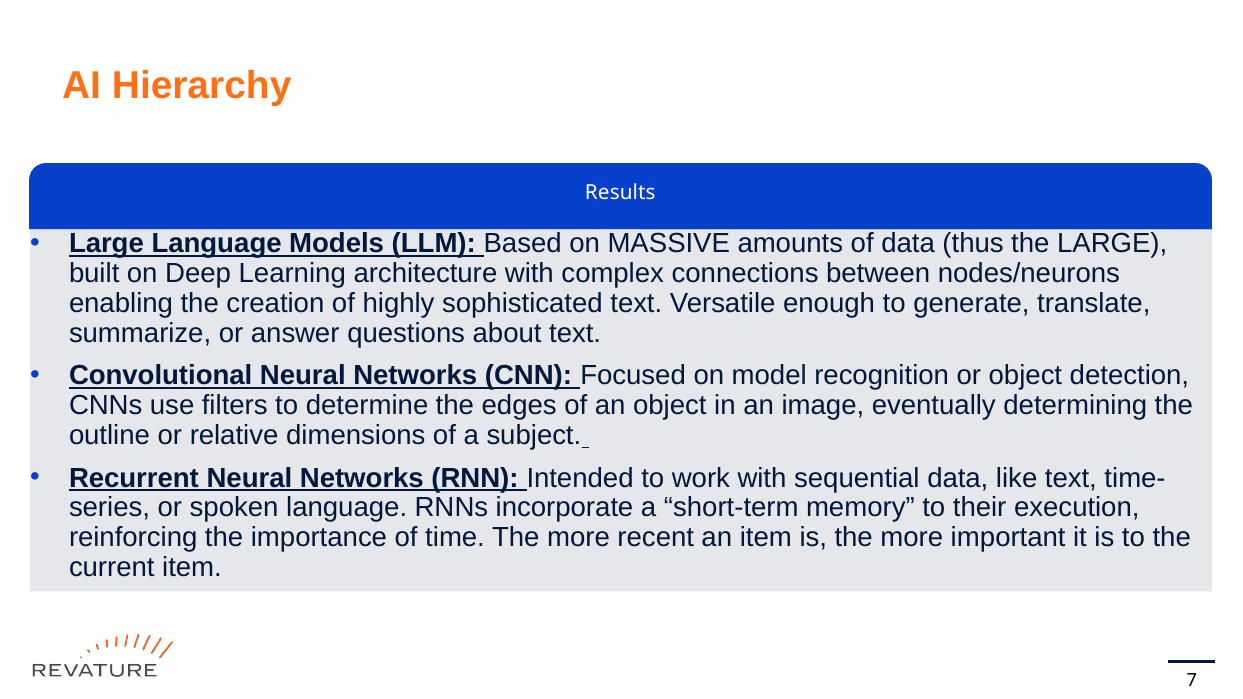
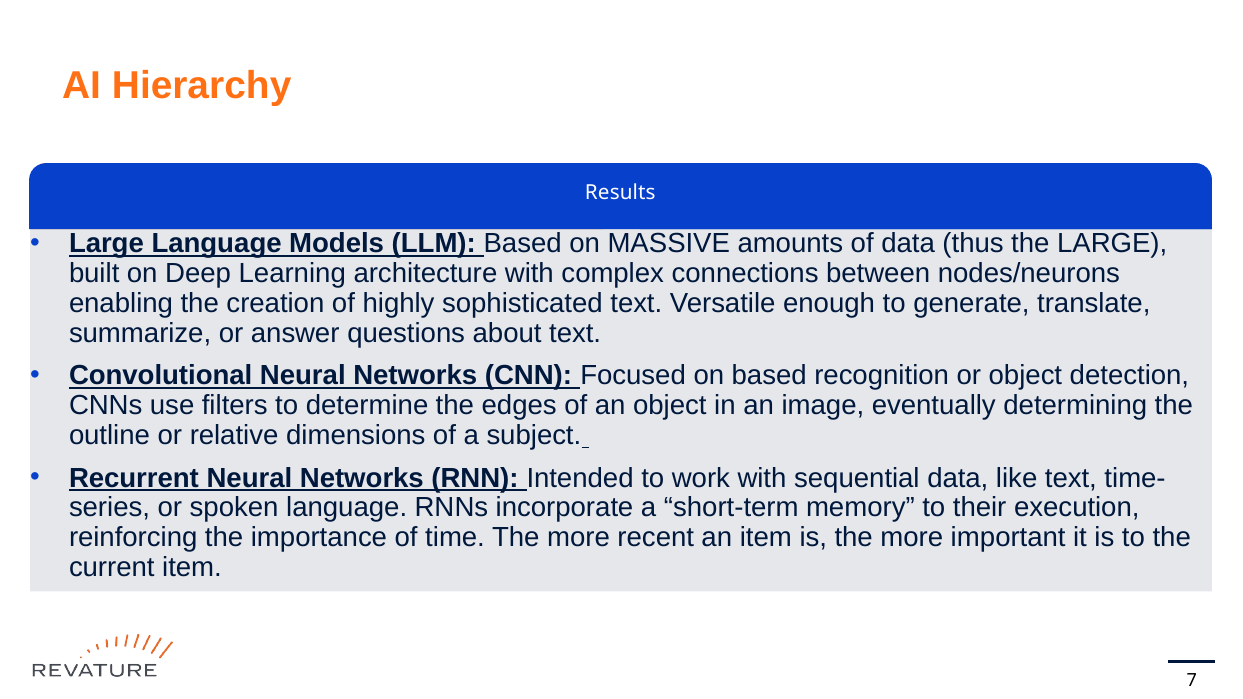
on model: model -> based (769, 376)
